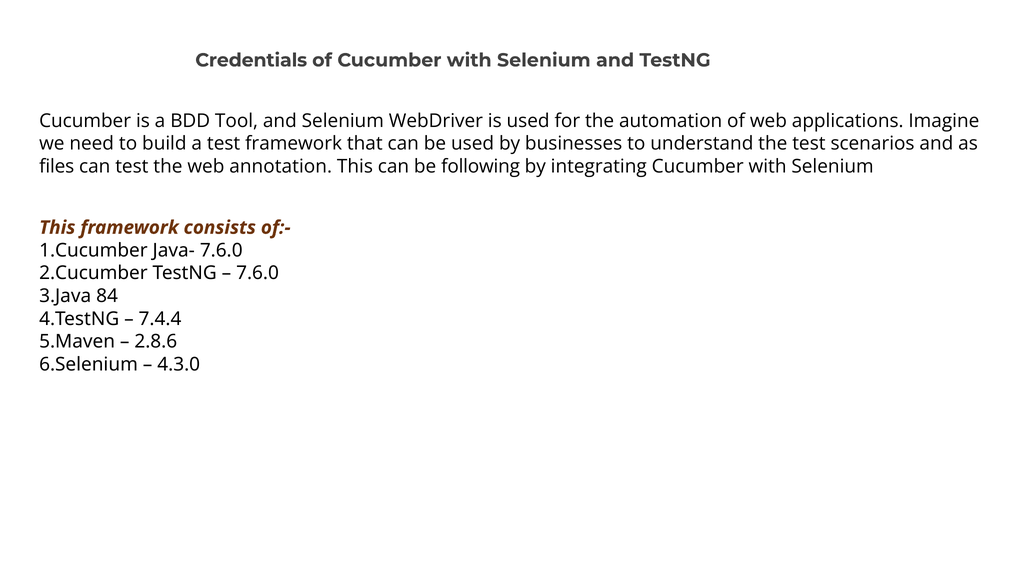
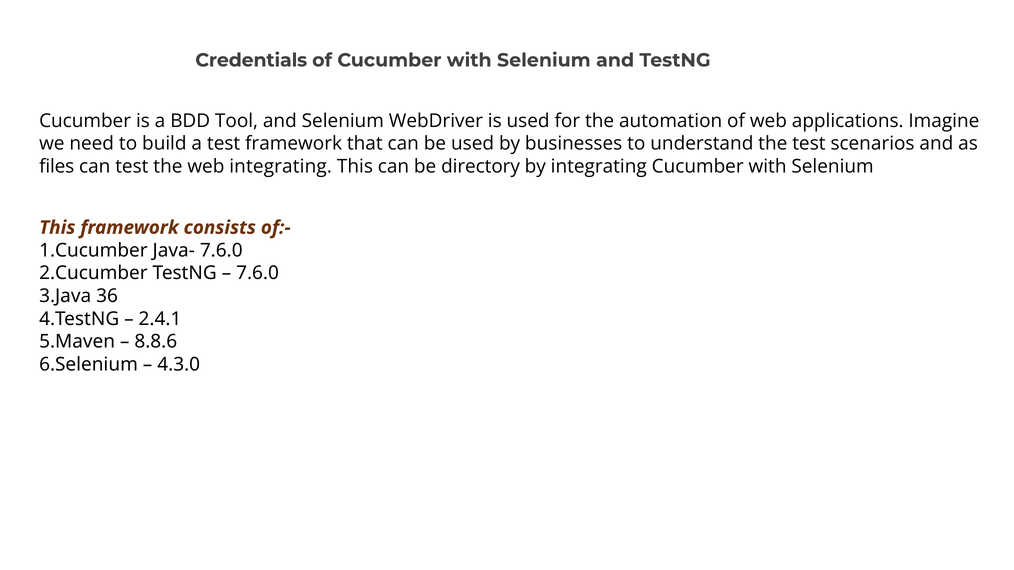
web annotation: annotation -> integrating (281, 167)
following: following -> directory (481, 167)
84: 84 -> 36 (107, 296)
7.4.4: 7.4.4 -> 2.4.1 (160, 319)
2.8.6: 2.8.6 -> 8.8.6 (156, 342)
